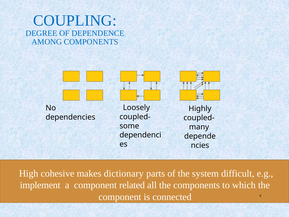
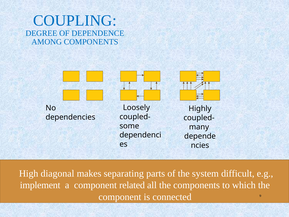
cohesive: cohesive -> diagonal (57, 173)
dictionary: dictionary -> separating (124, 173)
